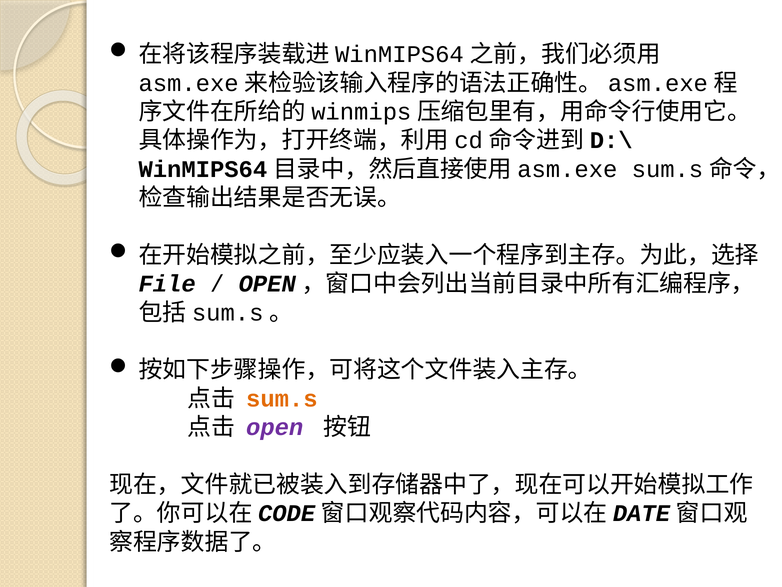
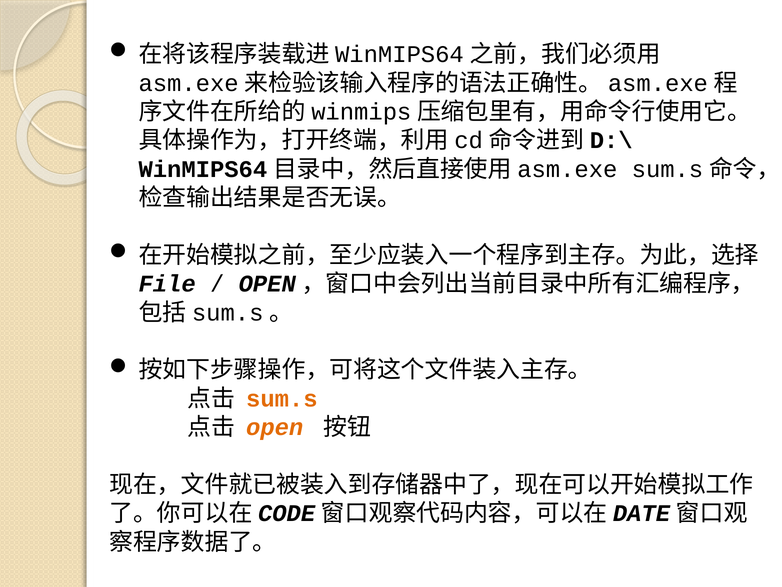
open colour: purple -> orange (275, 427)
